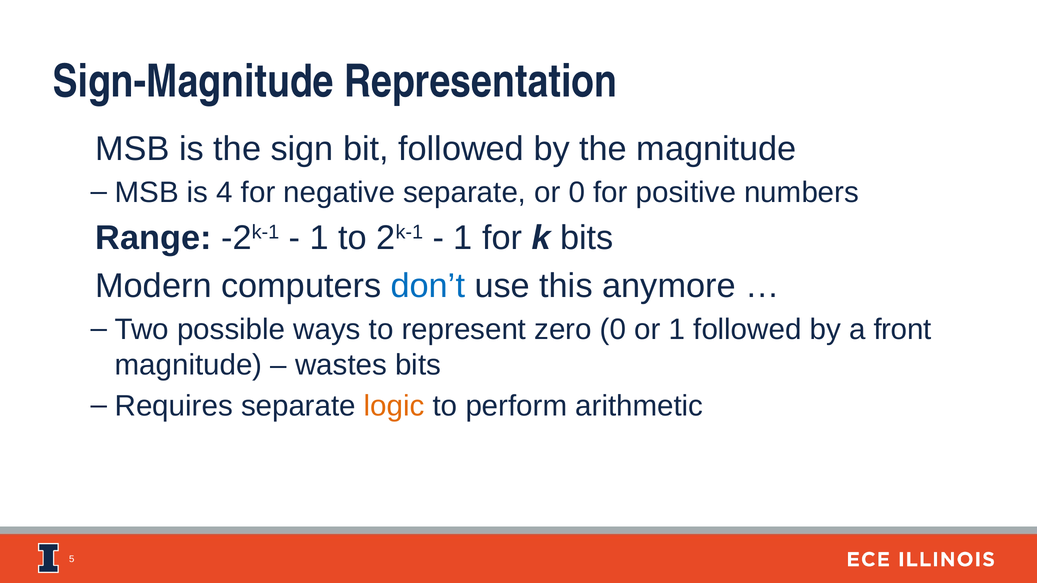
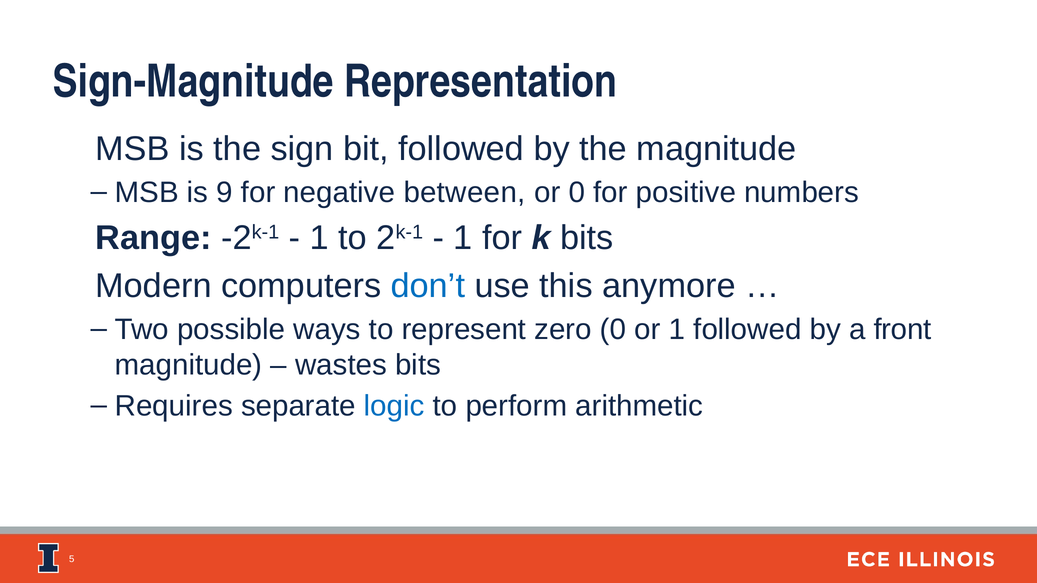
4: 4 -> 9 (225, 193)
negative separate: separate -> between (465, 193)
logic colour: orange -> blue (394, 406)
